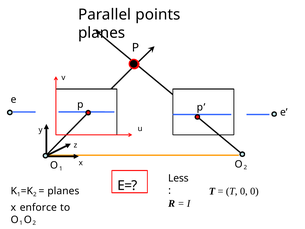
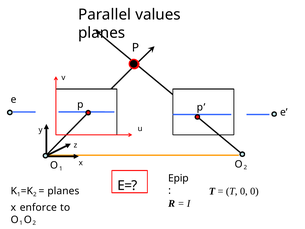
points: points -> values (158, 14)
Less: Less -> Epip (178, 178)
